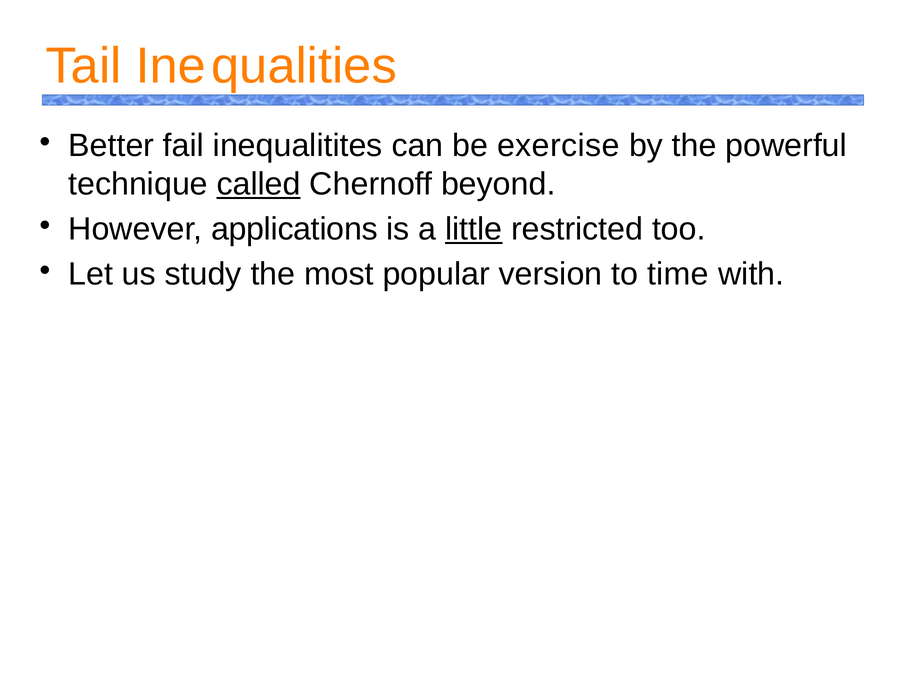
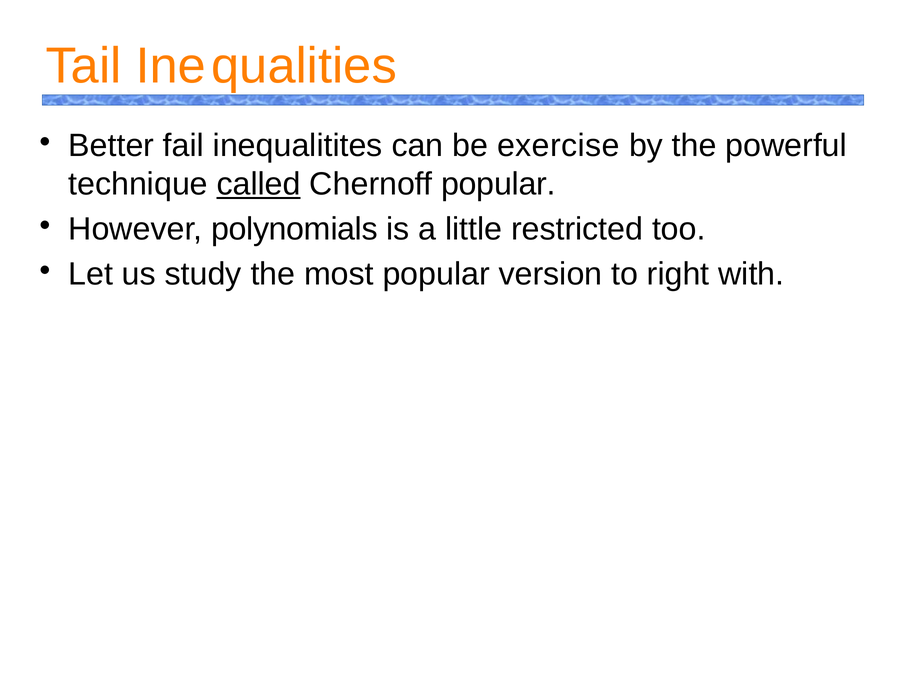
Chernoff beyond: beyond -> popular (498, 184)
applications: applications -> polynomials (294, 229)
little underline: present -> none (474, 229)
time: time -> right (678, 274)
